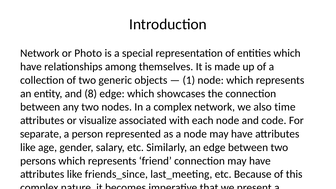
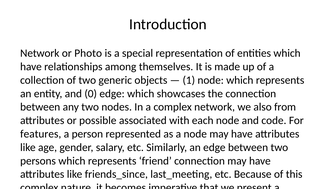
8: 8 -> 0 (91, 94)
time: time -> from (285, 107)
or visualize: visualize -> possible (98, 120)
separate: separate -> features (41, 134)
